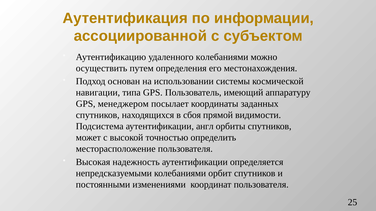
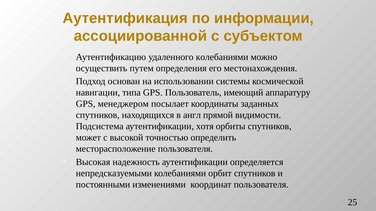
сбоя: сбоя -> англ (192, 115)
англ: англ -> хотя (205, 127)
